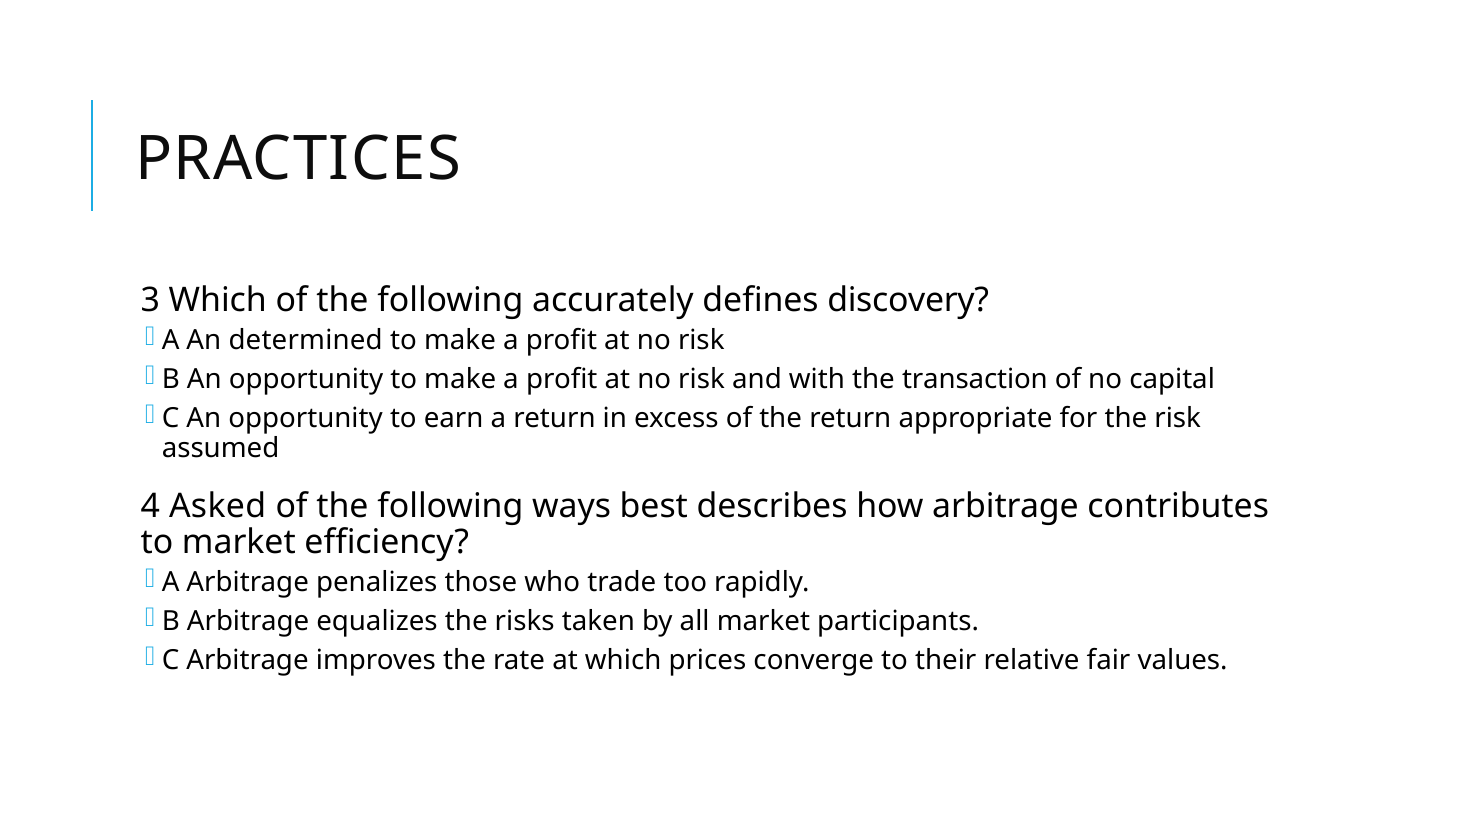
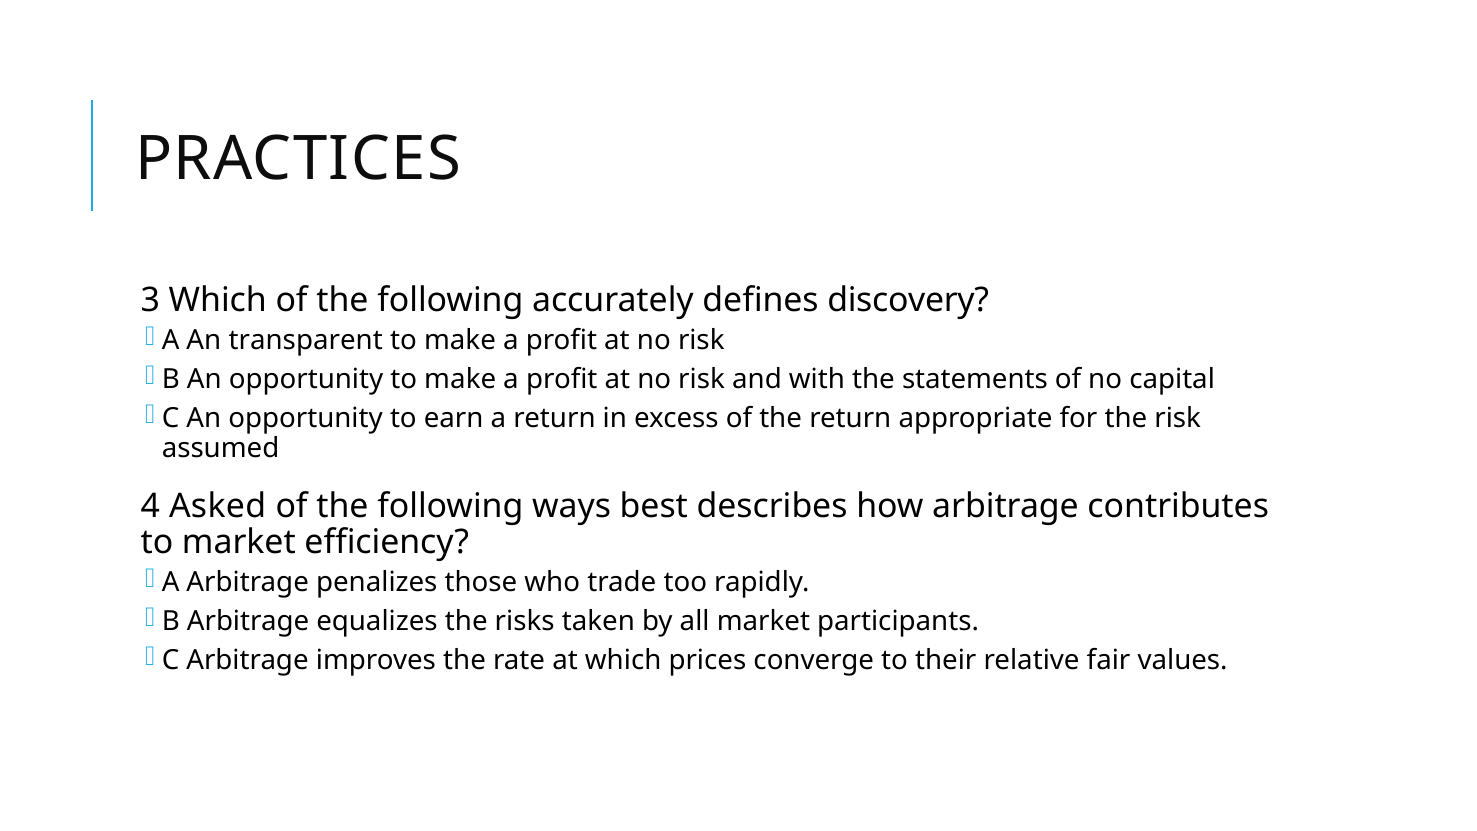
determined: determined -> transparent (306, 340)
transaction: transaction -> statements (975, 379)
